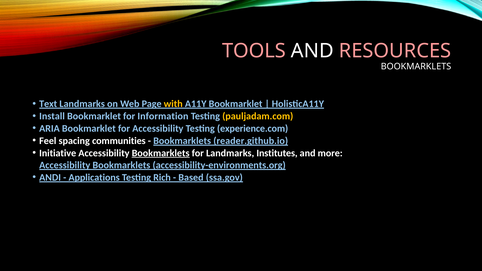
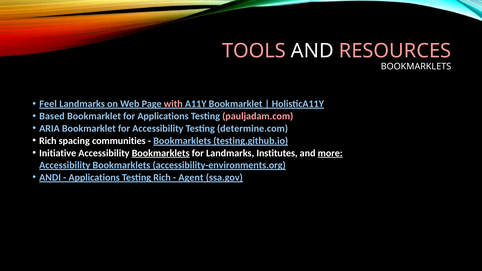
Text: Text -> Feel (48, 104)
with colour: yellow -> pink (173, 104)
Install: Install -> Based (52, 116)
for Information: Information -> Applications (163, 116)
pauljadam.com colour: yellow -> pink (258, 116)
experience.com: experience.com -> determine.com (253, 129)
Feel: Feel -> Rich (48, 141)
reader.github.io: reader.github.io -> testing.github.io (251, 141)
more underline: none -> present (330, 153)
Based: Based -> Agent (191, 177)
